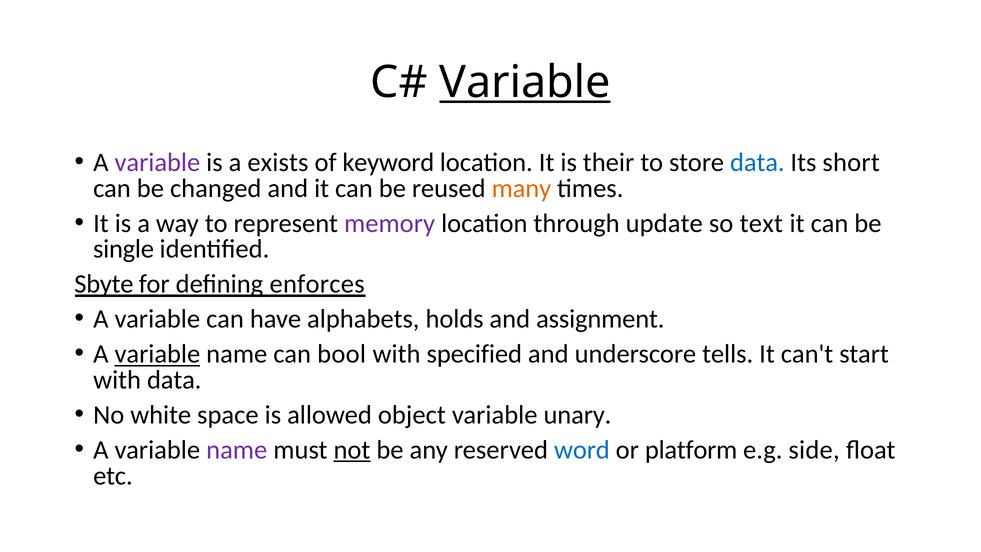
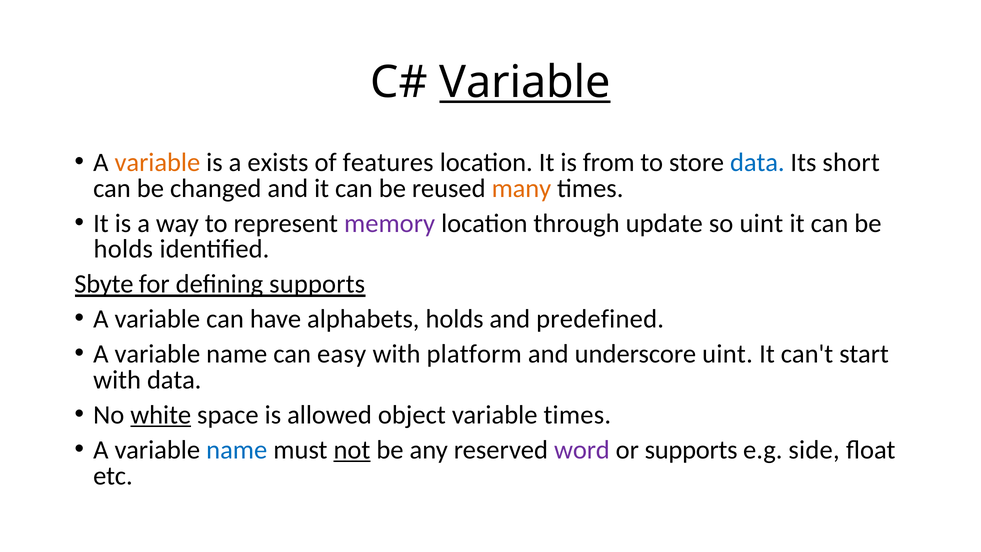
variable colour: purple -> orange (157, 162)
keyword: keyword -> features (388, 162)
their: their -> from (609, 162)
so text: text -> uint (761, 223)
single: single -> holds (123, 249)
defining enforces: enforces -> supports (317, 284)
assignment: assignment -> predefined (600, 319)
variable underline: present -> none (157, 354)
bool: bool -> easy (342, 354)
specified: specified -> platform (474, 354)
underscore tells: tells -> uint (728, 354)
white underline: none -> present (161, 415)
variable unary: unary -> times (577, 415)
name colour: purple -> blue (237, 450)
word colour: blue -> purple (582, 450)
or platform: platform -> supports (691, 450)
